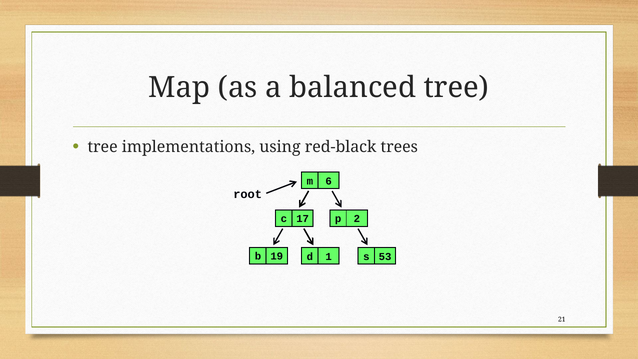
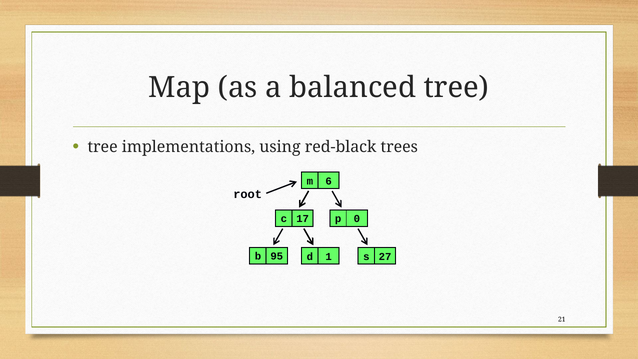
2: 2 -> 0 (357, 219)
19: 19 -> 95 (277, 256)
53: 53 -> 27 (385, 256)
